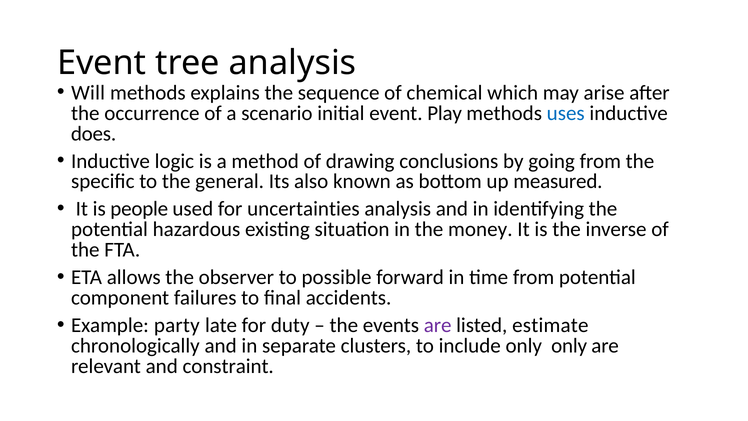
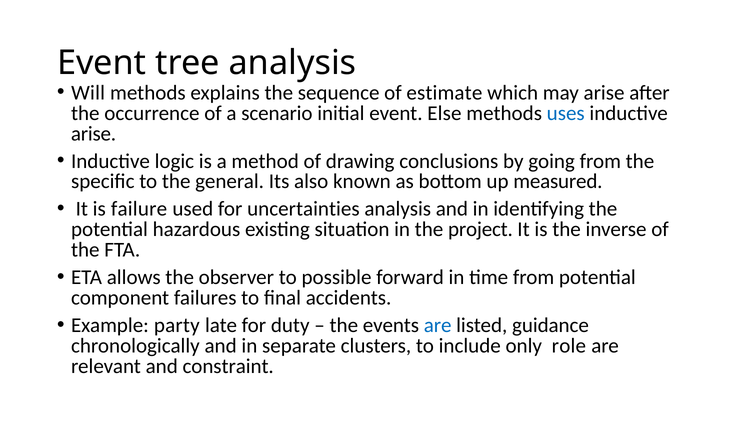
chemical: chemical -> estimate (444, 93)
Play: Play -> Else (444, 113)
does: does -> arise (94, 133)
people: people -> failure (139, 209)
money: money -> project (480, 229)
are colour: purple -> blue (438, 325)
estimate: estimate -> guidance (550, 325)
only only: only -> role (569, 346)
